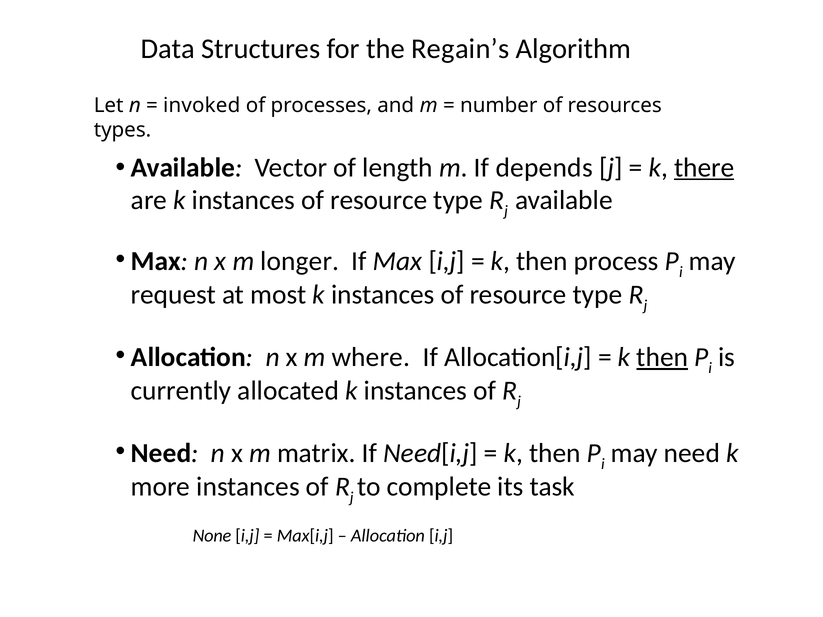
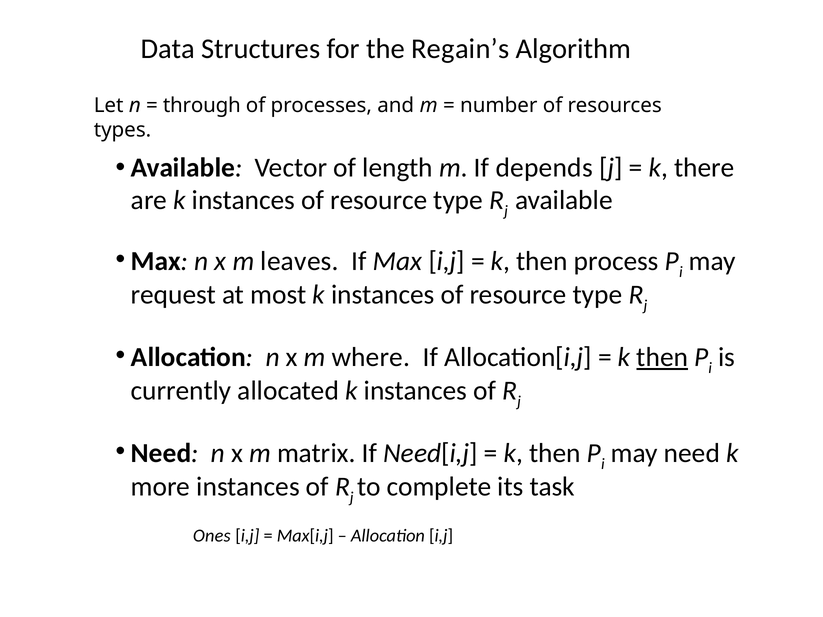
invoked: invoked -> through (202, 105)
there underline: present -> none (704, 168)
longer: longer -> leaves (300, 261)
None: None -> Ones (212, 536)
